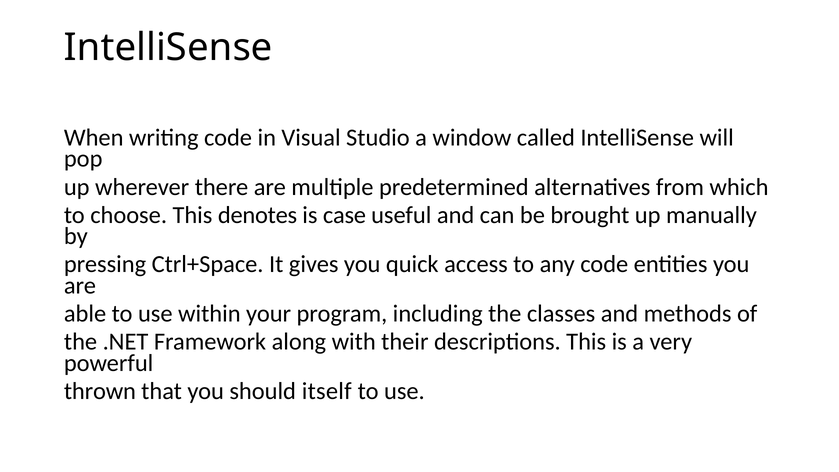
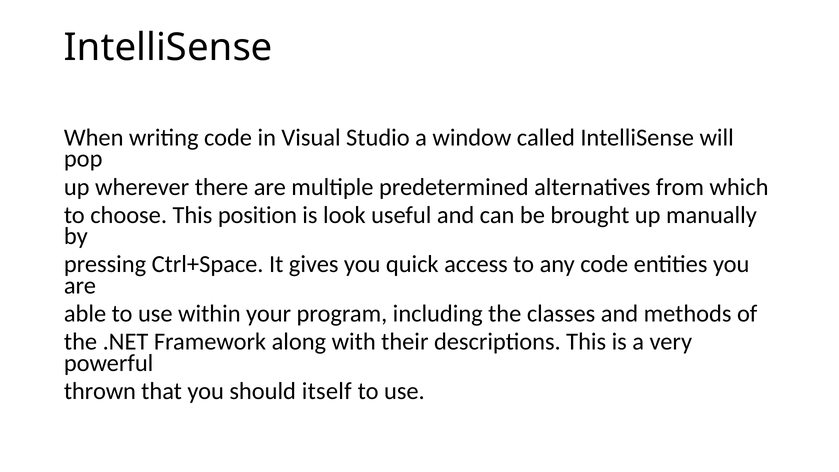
denotes: denotes -> position (257, 215)
case: case -> look (344, 215)
